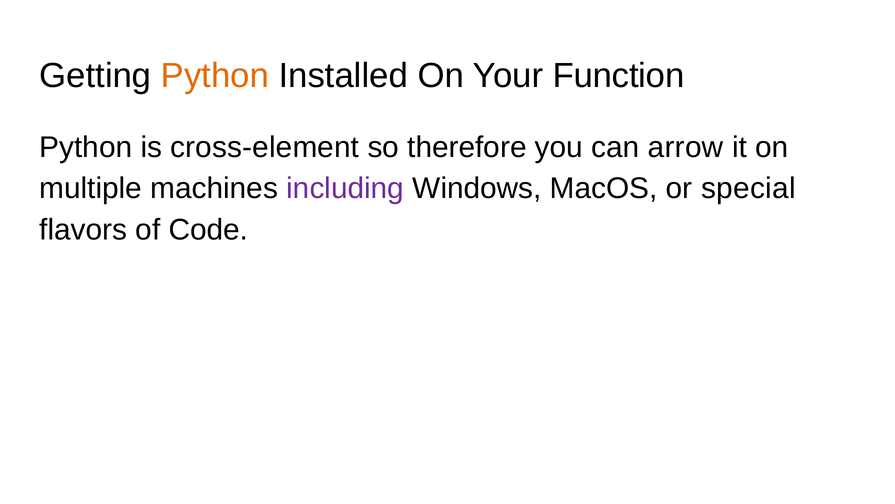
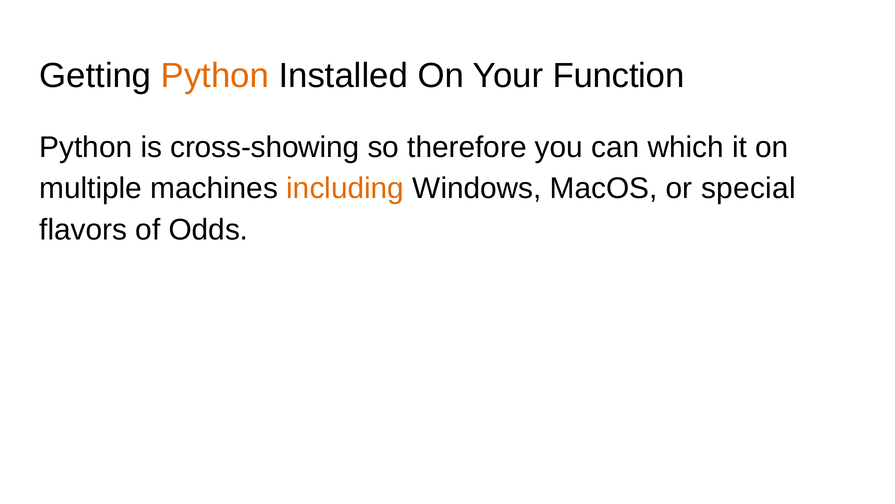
cross-element: cross-element -> cross-showing (265, 147)
arrow: arrow -> which (686, 147)
including colour: purple -> orange (345, 188)
Code: Code -> Odds (208, 229)
